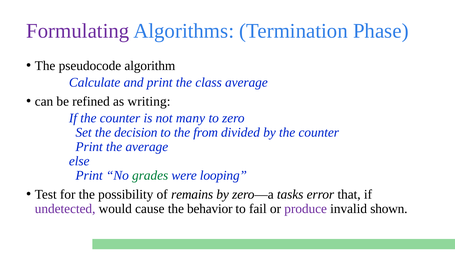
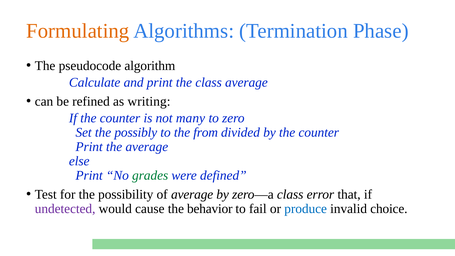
Formulating colour: purple -> orange (78, 31)
decision: decision -> possibly (136, 132)
looping: looping -> defined (223, 175)
of remains: remains -> average (192, 194)
zero—a tasks: tasks -> class (290, 194)
produce colour: purple -> blue (306, 209)
shown: shown -> choice (389, 209)
